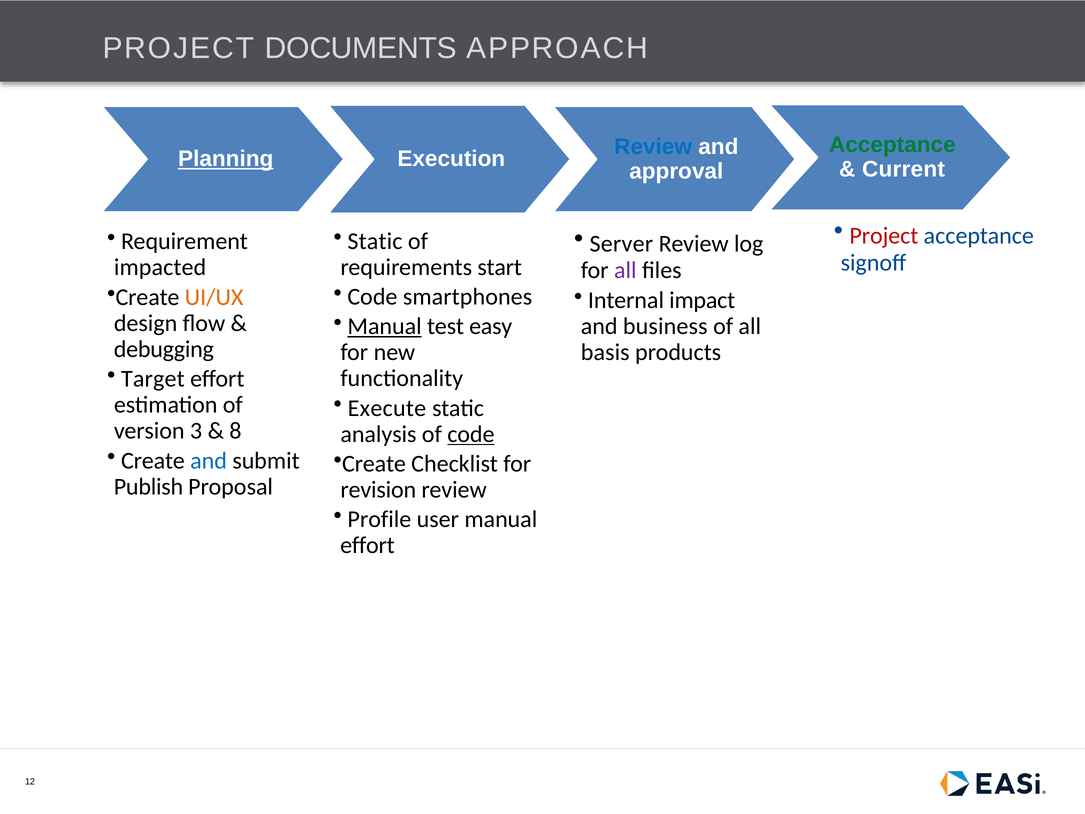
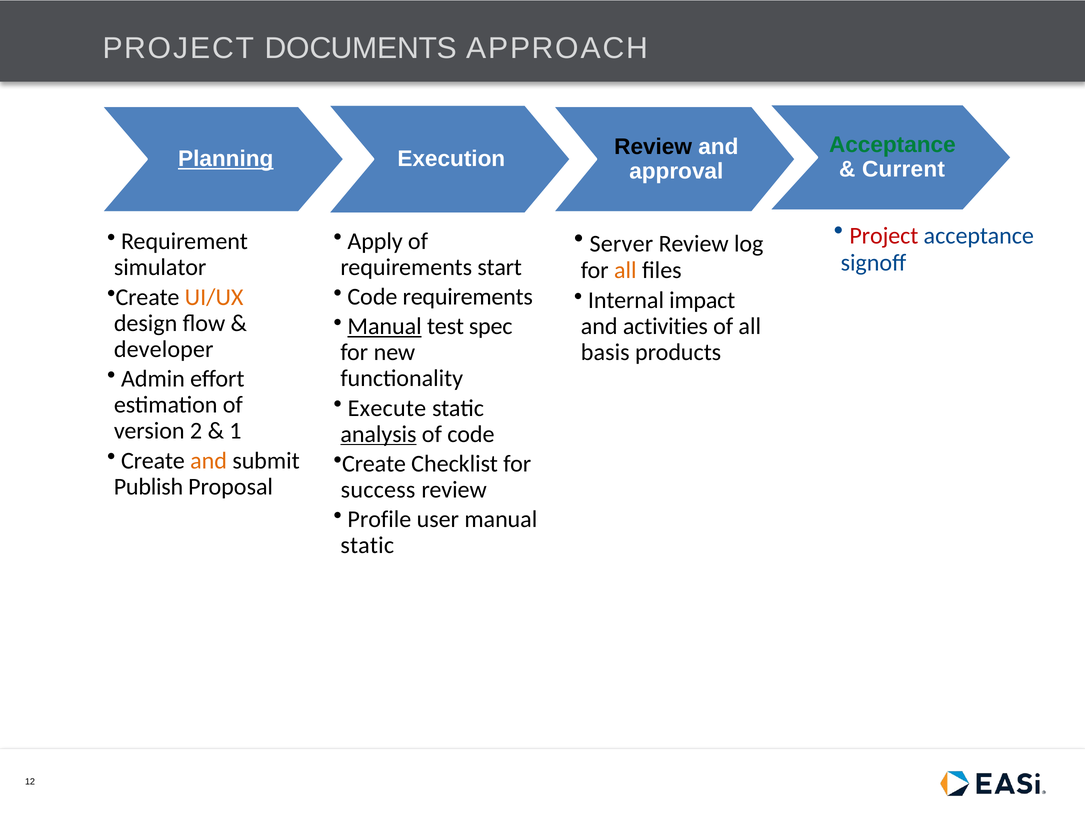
Review colour: blue -> black (653, 147)
Static: Static -> Apply (375, 241)
impacted: impacted -> simulator (160, 267)
all colour: purple -> orange (625, 270)
Code smartphones: smartphones -> requirements (468, 297)
easy: easy -> spec (491, 326)
business: business -> activities (665, 326)
debugging: debugging -> developer (164, 349)
Target: Target -> Admin (153, 379)
3: 3 -> 2 (196, 431)
8: 8 -> 1 (235, 431)
analysis underline: none -> present (378, 434)
code underline: present -> none (471, 434)
and colour: blue -> orange (209, 460)
revision: revision -> success (378, 490)
effort: effort -> static (367, 545)
